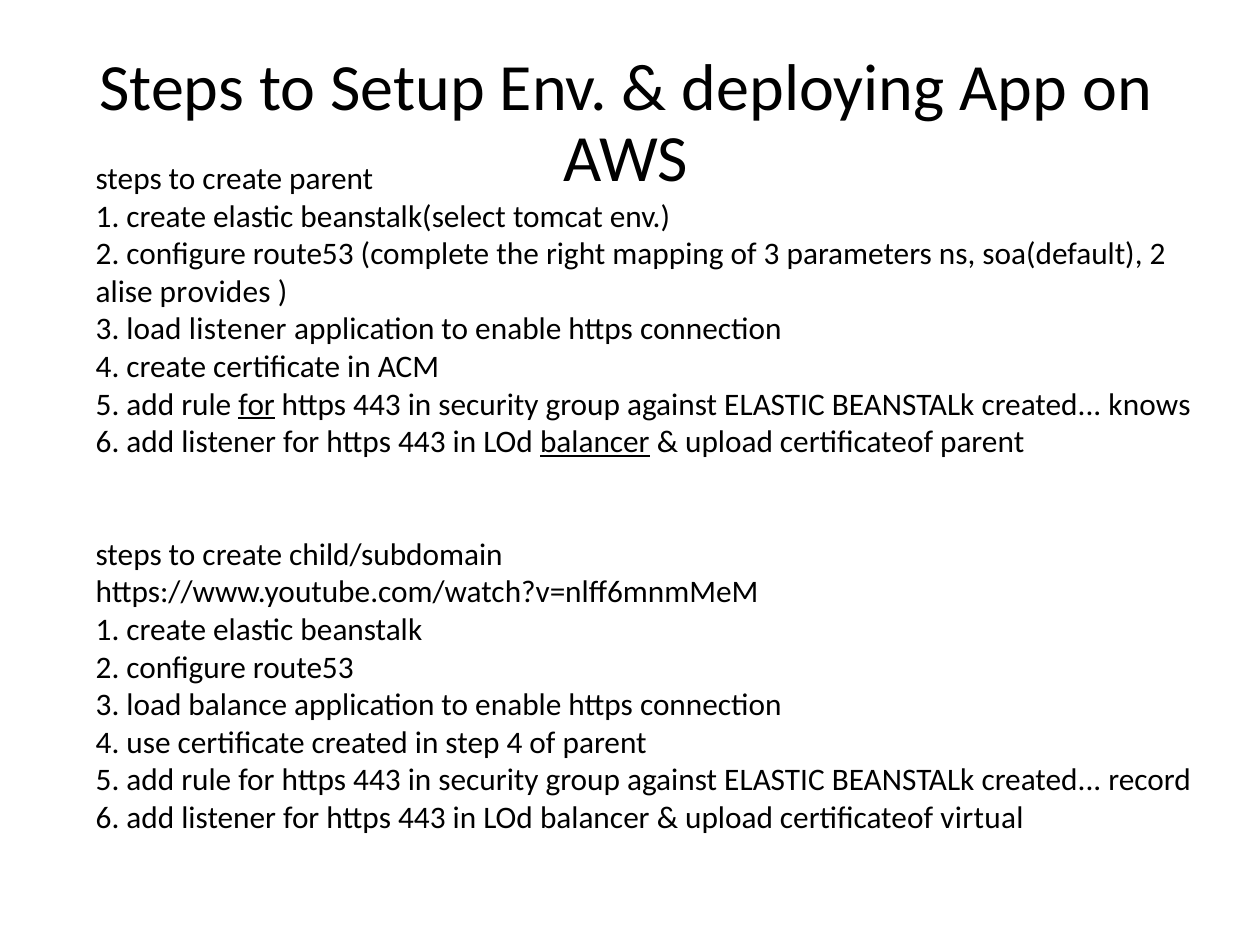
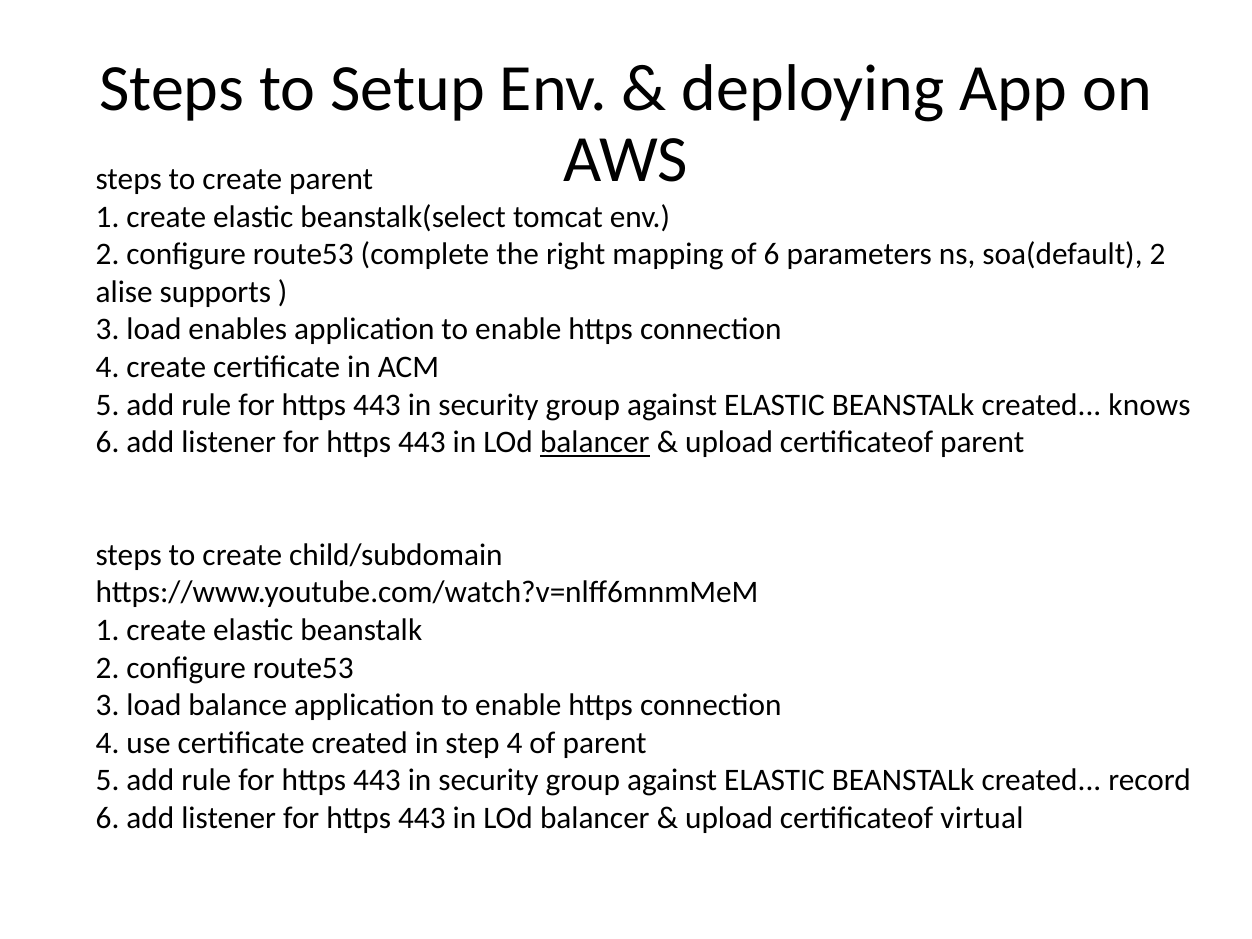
of 3: 3 -> 6 (772, 255)
provides: provides -> supports (215, 292)
load listener: listener -> enables (238, 330)
for underline: present -> none (257, 405)
